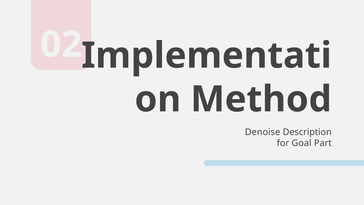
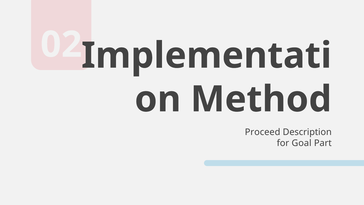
Denoise: Denoise -> Proceed (263, 132)
